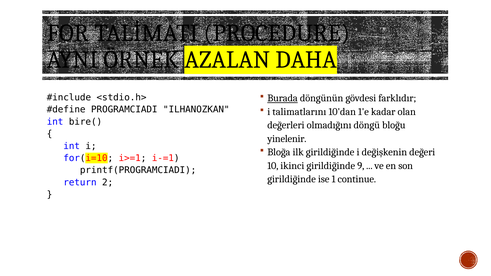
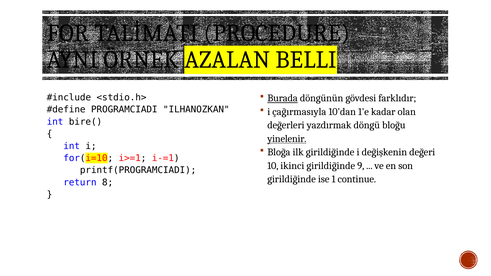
DAHA: DAHA -> BELLI (306, 60)
talimatlarını: talimatlarını -> çağırmasıyla (299, 112)
olmadığını: olmadığını -> yazdırmak (329, 125)
yinelenir underline: none -> present (287, 139)
2: 2 -> 8 (108, 183)
